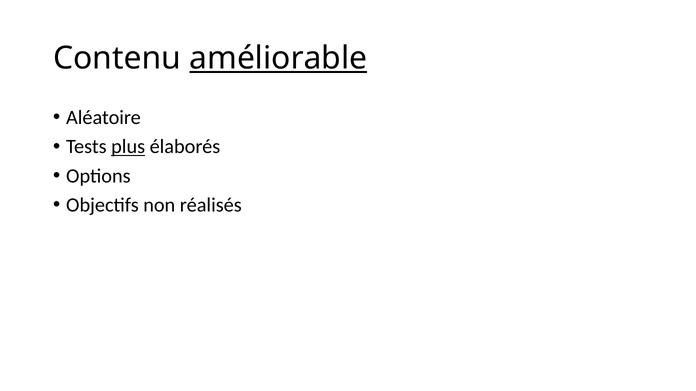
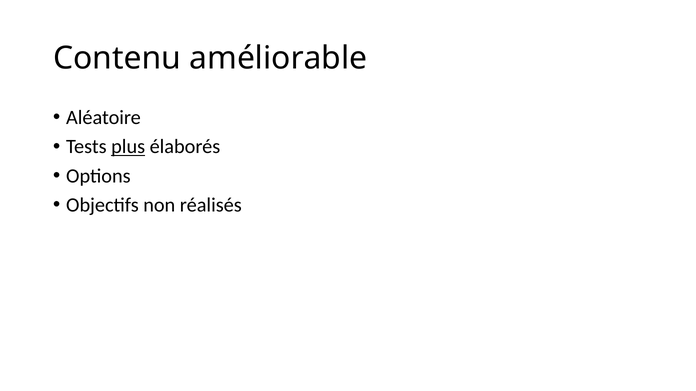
améliorable underline: present -> none (278, 58)
